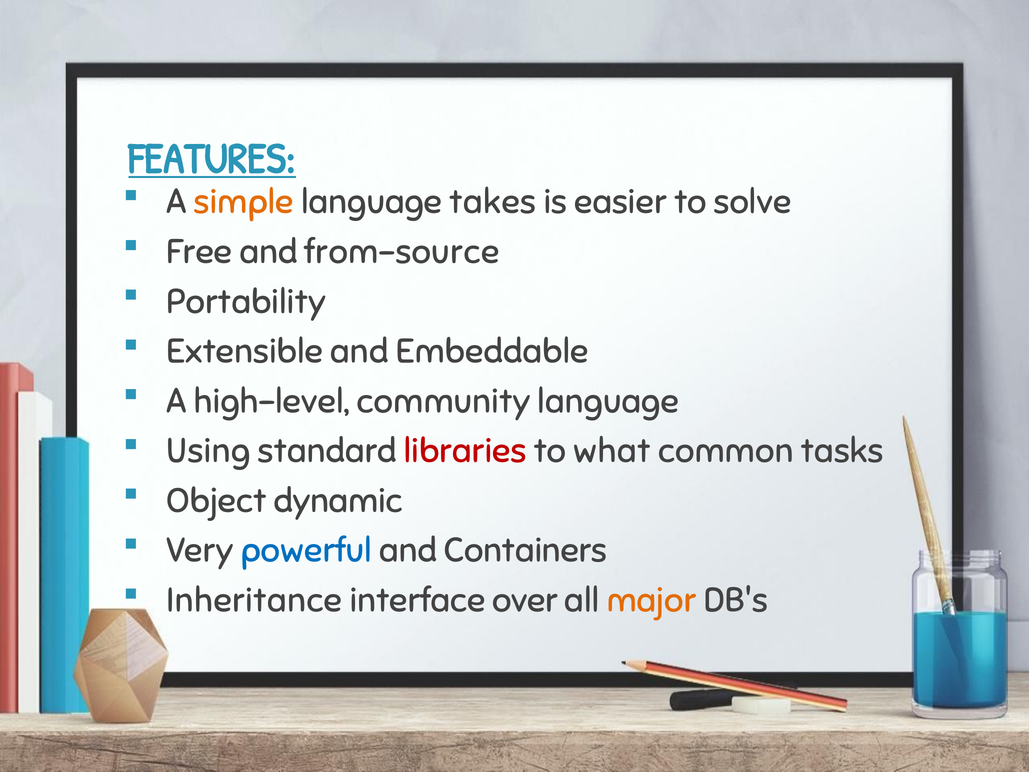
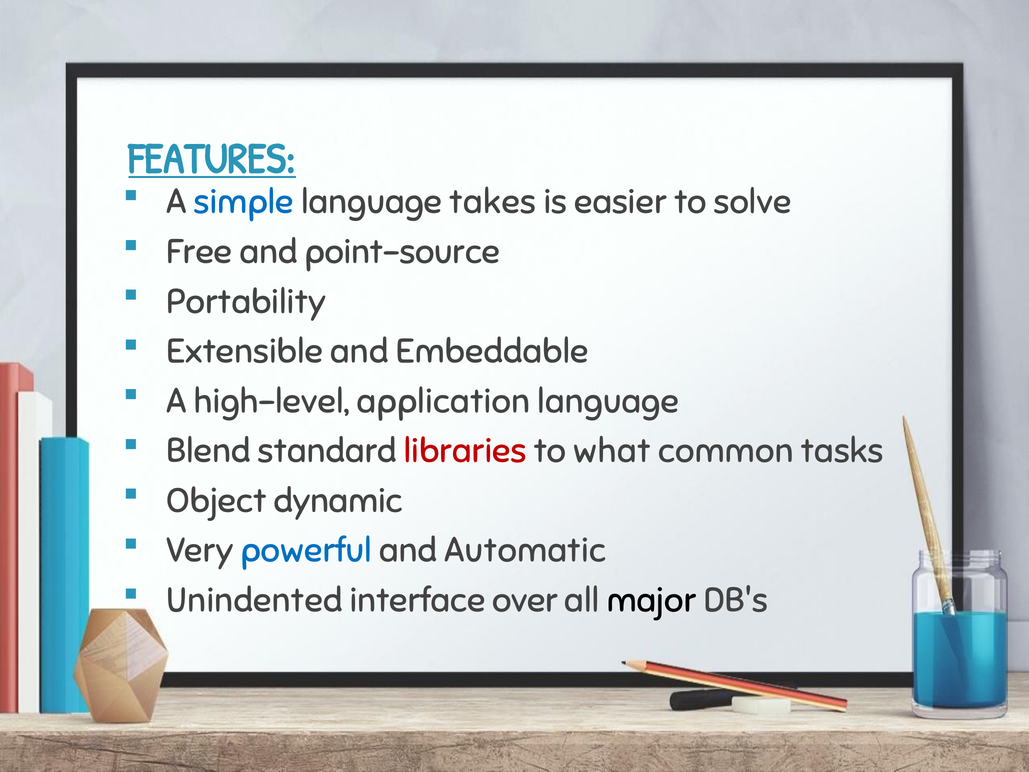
simple colour: orange -> blue (244, 202)
from-source: from-source -> point-source (402, 252)
community: community -> application (444, 401)
Using: Using -> Blend (208, 451)
Containers: Containers -> Automatic (525, 550)
Inheritance: Inheritance -> Unindented (254, 600)
major colour: orange -> black (652, 600)
